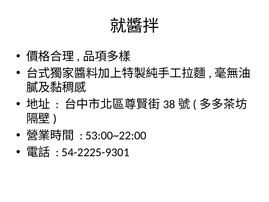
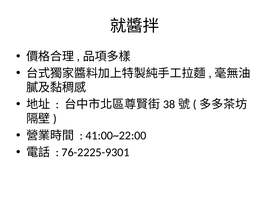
53:00~22:00: 53:00~22:00 -> 41:00~22:00 (116, 135)
54-2225-9301: 54-2225-9301 -> 76-2225-9301 (96, 152)
